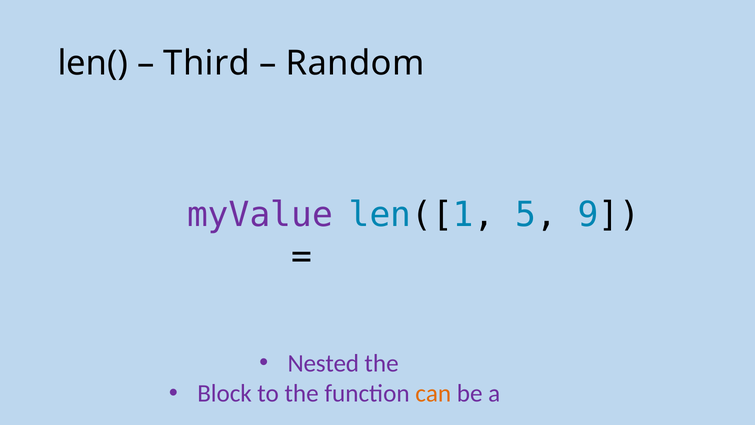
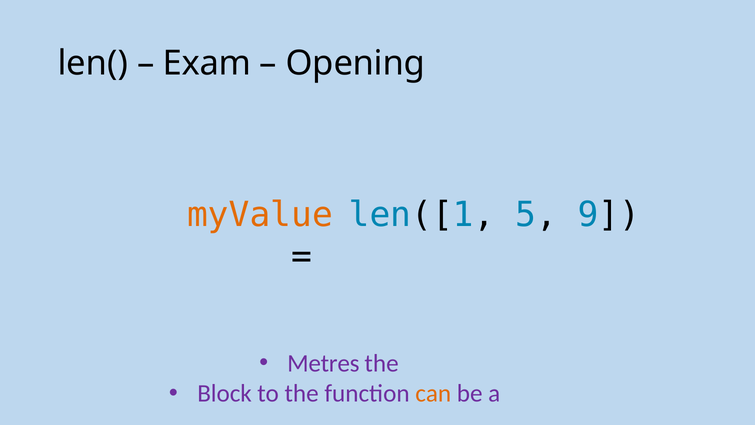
Third: Third -> Exam (207, 63)
Random: Random -> Opening (355, 63)
myValue colour: purple -> orange (260, 214)
Nested: Nested -> Metres (323, 363)
